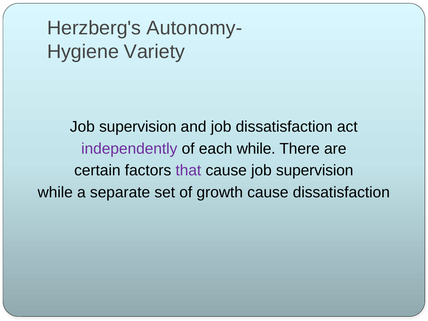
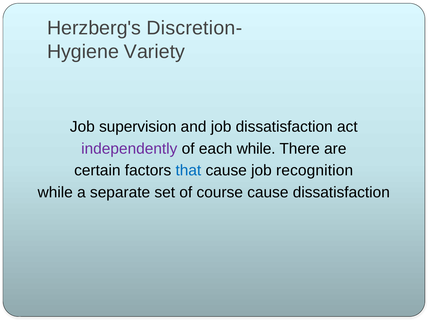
Autonomy-: Autonomy- -> Discretion- (194, 28)
that colour: purple -> blue (188, 171)
cause job supervision: supervision -> recognition (315, 171)
growth: growth -> course (220, 193)
